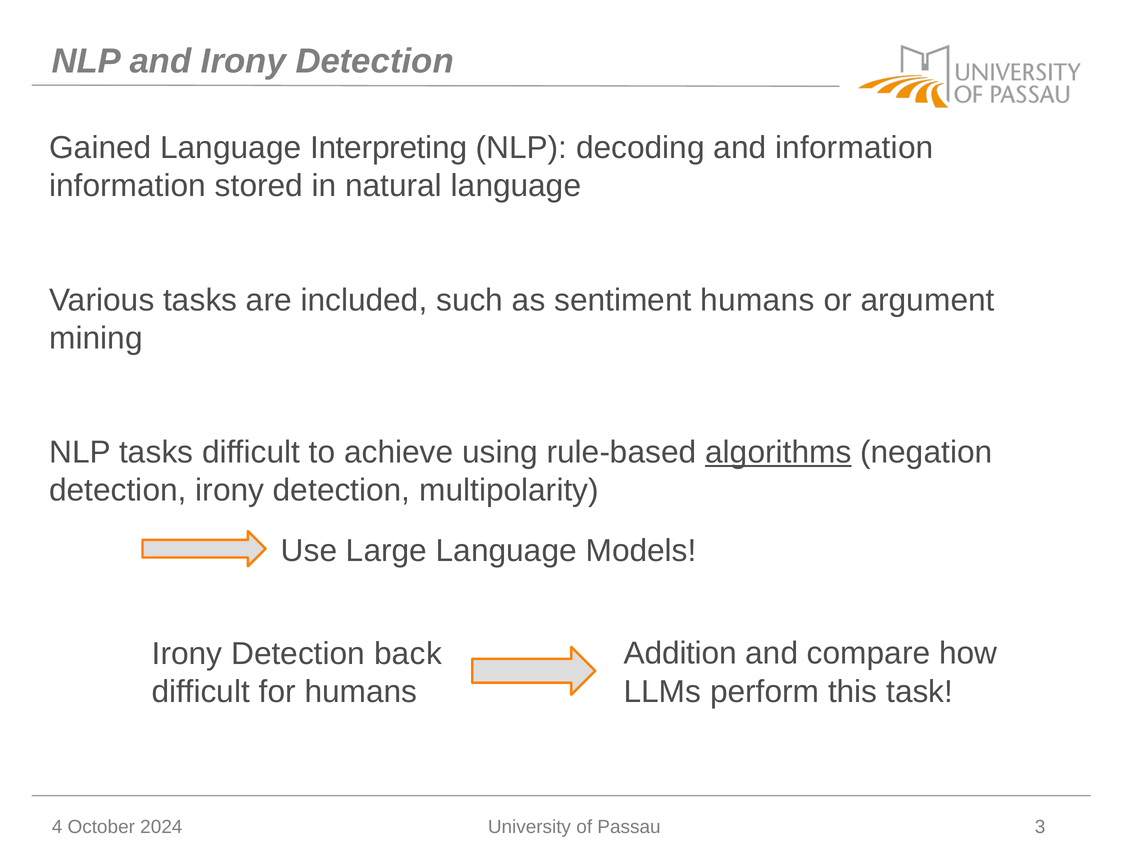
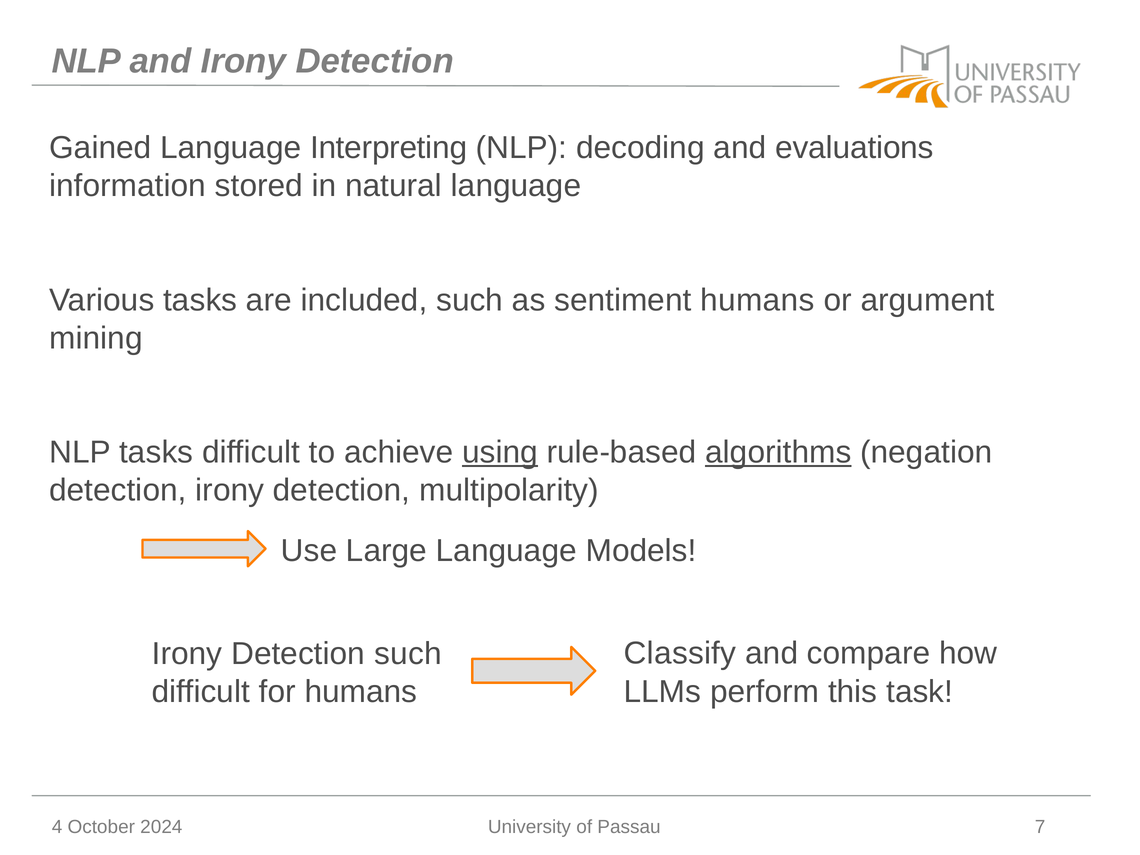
and information: information -> evaluations (854, 148)
using underline: none -> present (500, 452)
Addition: Addition -> Classify (680, 654)
Detection back: back -> such (408, 654)
3: 3 -> 7 (1040, 827)
